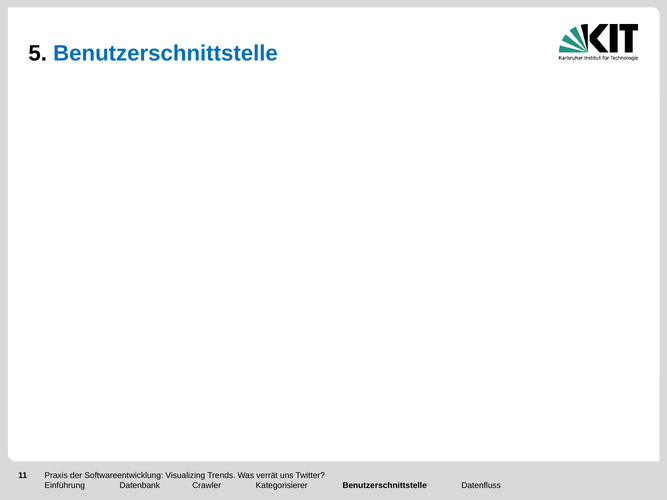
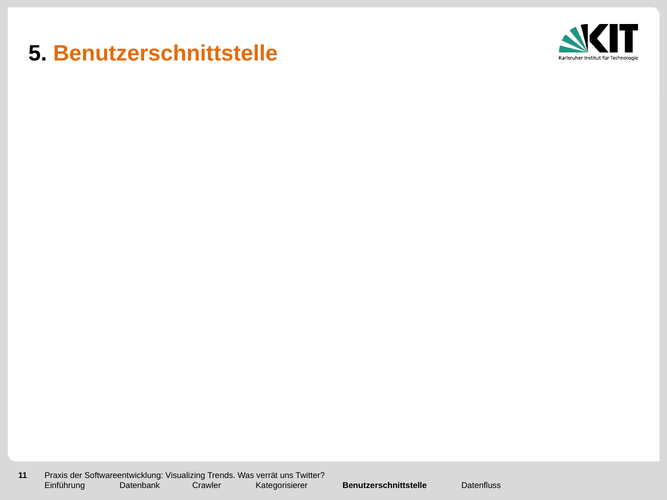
Benutzerschnittstelle colour: blue -> orange (166, 54)
